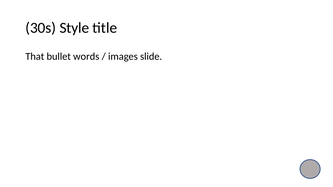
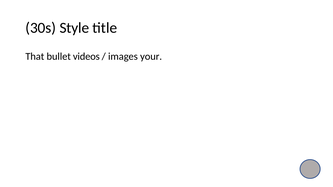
words: words -> videos (86, 57)
slide: slide -> your (151, 57)
